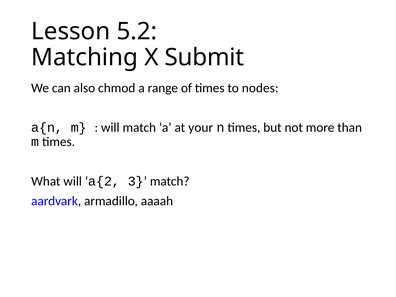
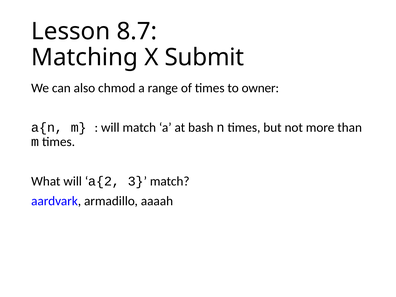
5.2: 5.2 -> 8.7 (137, 31)
nodes: nodes -> owner (260, 88)
your: your -> bash (201, 128)
